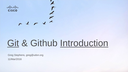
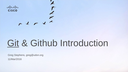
Introduction underline: present -> none (84, 43)
